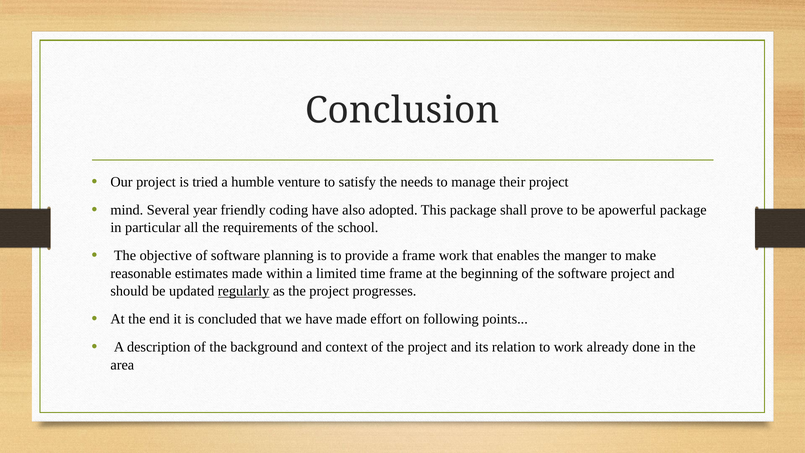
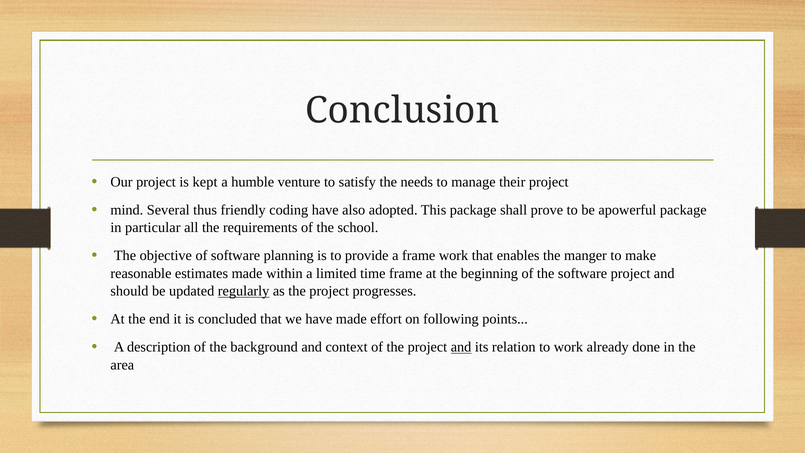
tried: tried -> kept (205, 182)
year: year -> thus (205, 210)
and underline: none -> present (461, 347)
